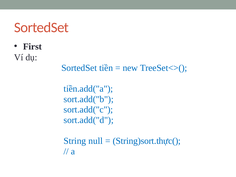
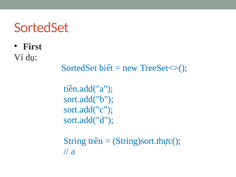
tiền: tiền -> biết (106, 68)
null: null -> trên (96, 141)
